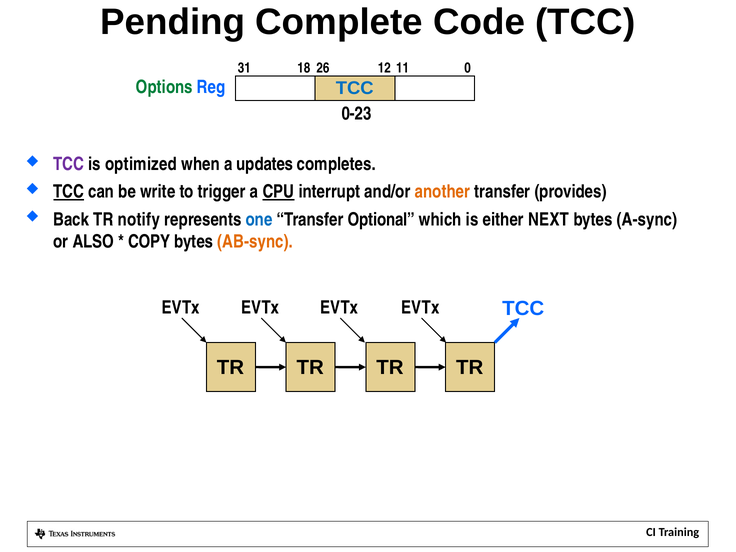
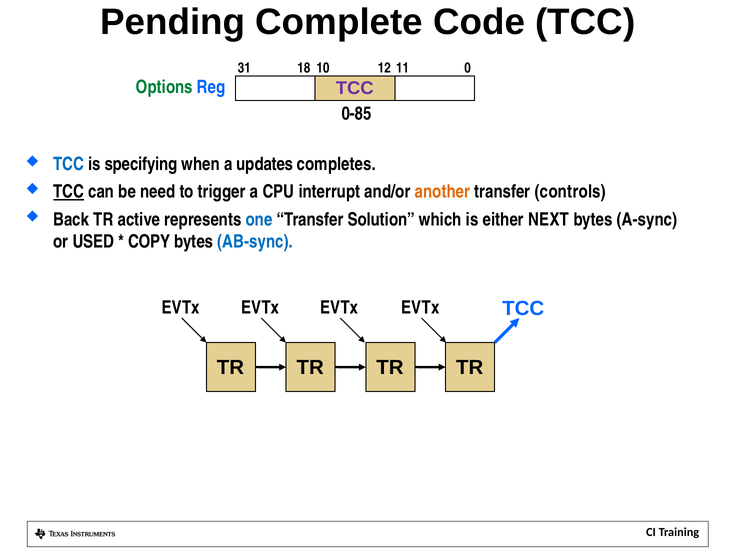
26: 26 -> 10 (323, 68)
TCC colour: blue -> purple (355, 88)
0-23: 0-23 -> 0-85 (357, 114)
TCC colour: purple -> blue (69, 164)
optimized: optimized -> specifying (141, 164)
write: write -> need (158, 192)
CPU underline: present -> none (278, 192)
provides: provides -> controls (570, 192)
notify: notify -> active (139, 219)
Optional: Optional -> Solution (381, 219)
ALSO: ALSO -> USED (93, 242)
AB-sync colour: orange -> blue (255, 242)
